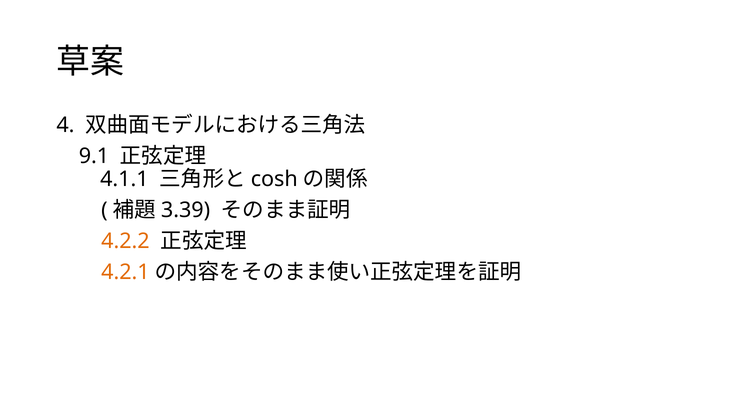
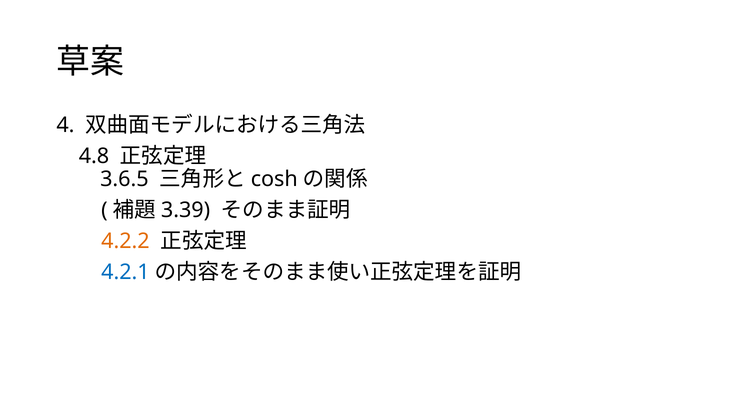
9.1: 9.1 -> 4.8 (94, 156)
4.1.1: 4.1.1 -> 3.6.5 (124, 179)
4.2.1 colour: orange -> blue (125, 272)
